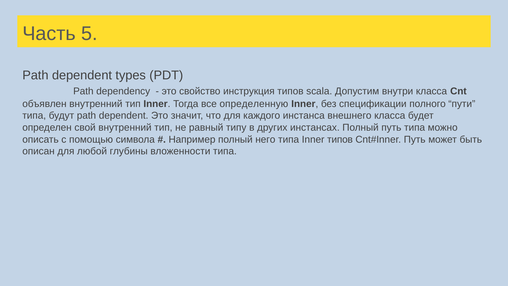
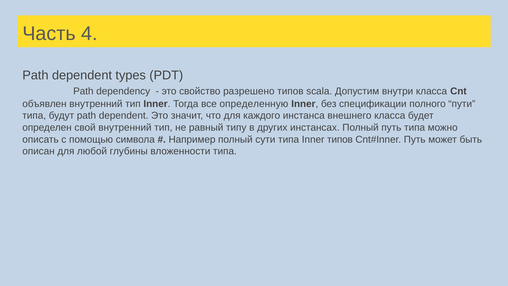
5: 5 -> 4 (89, 34)
инструкция: инструкция -> разрешено (249, 91)
него: него -> сути (265, 139)
